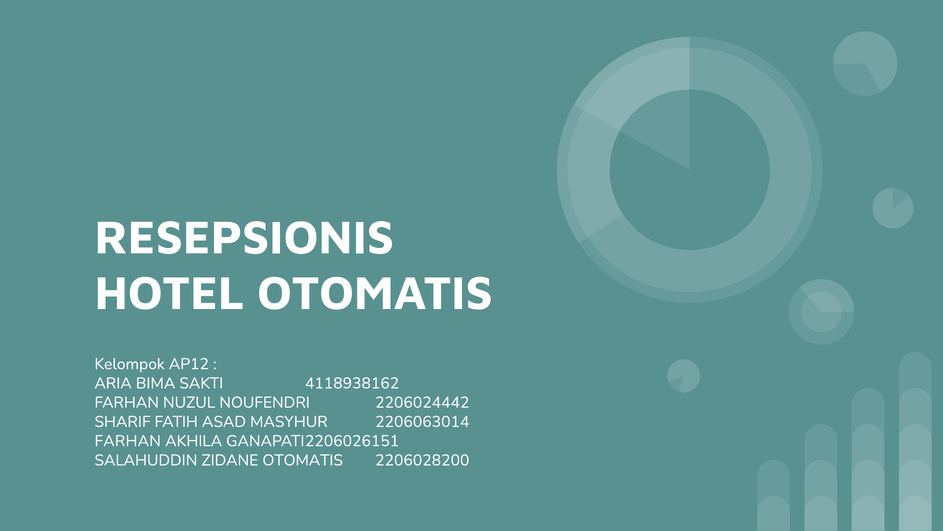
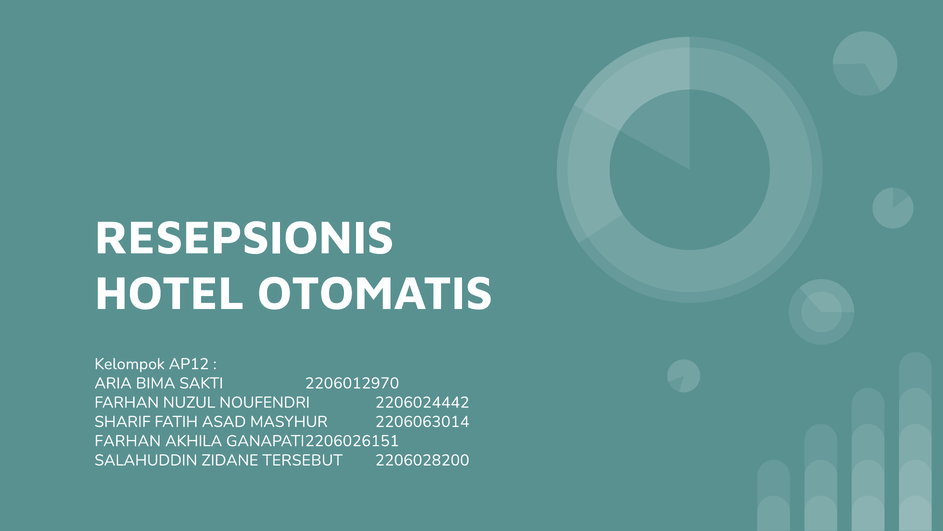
4118938162: 4118938162 -> 2206012970 (352, 383)
ZIDANE OTOMATIS: OTOMATIS -> TERSEBUT (303, 460)
